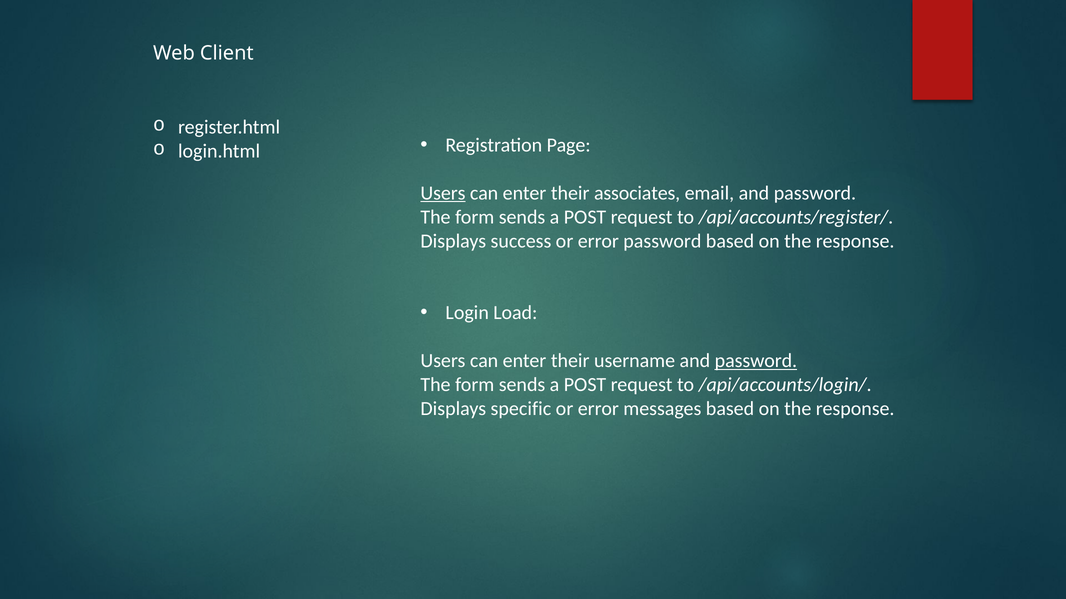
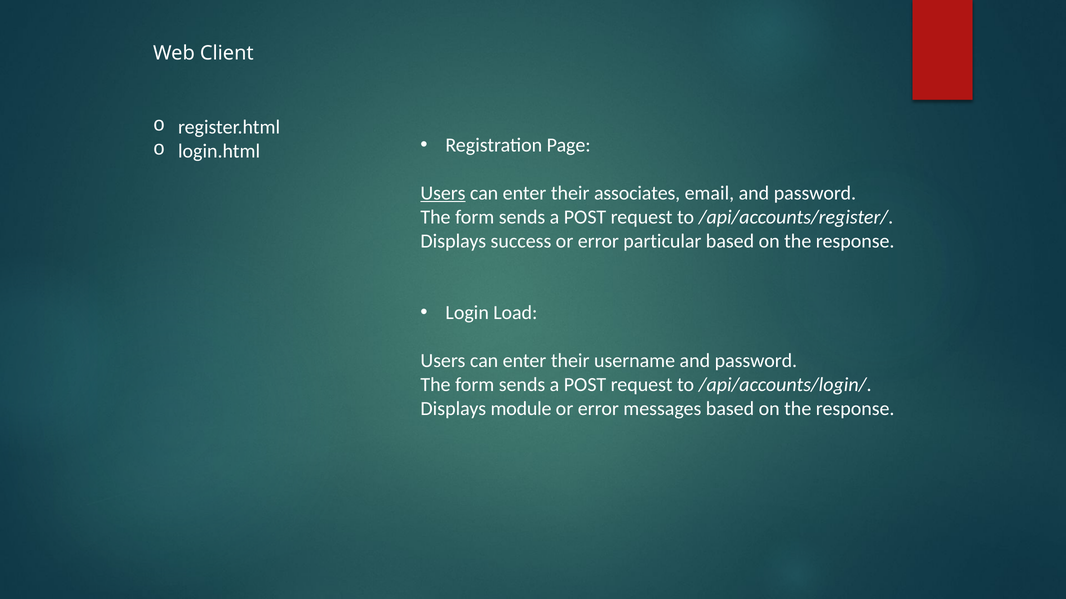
error password: password -> particular (662, 241)
password underline: present -> none (756, 361)
specific: specific -> module (521, 409)
